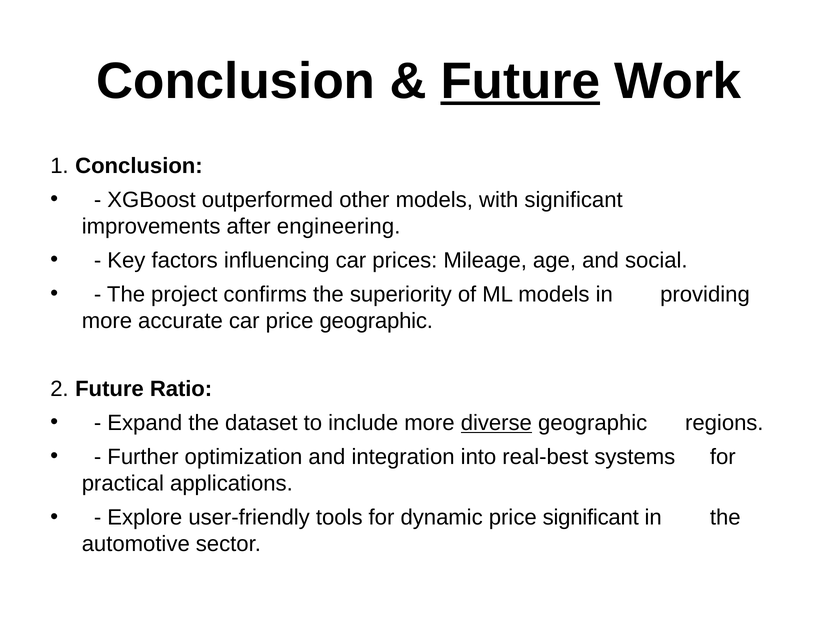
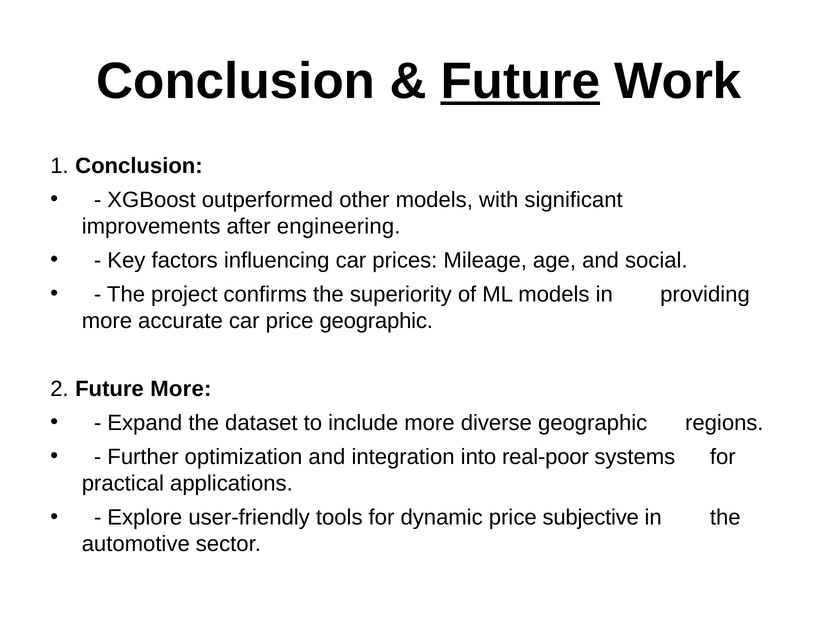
Future Ratio: Ratio -> More (181, 389)
diverse underline: present -> none (496, 423)
real-best: real-best -> real-poor (545, 457)
price significant: significant -> subjective (591, 518)
